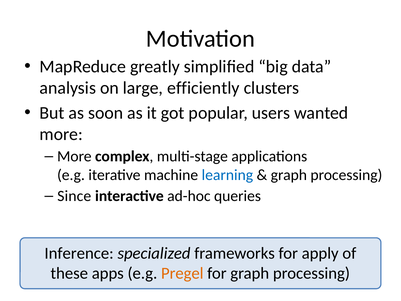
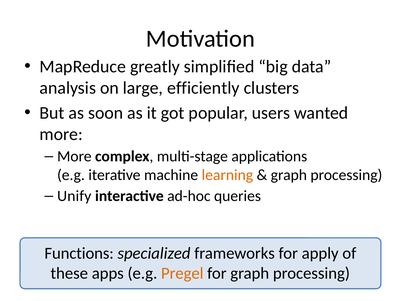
learning colour: blue -> orange (227, 175)
Since: Since -> Unify (74, 196)
Inference: Inference -> Functions (79, 253)
